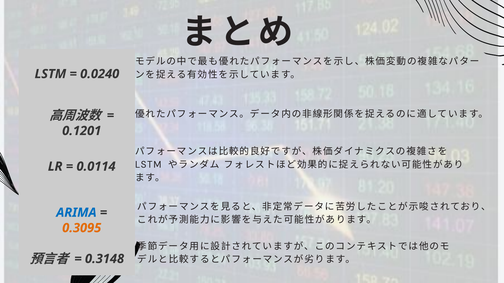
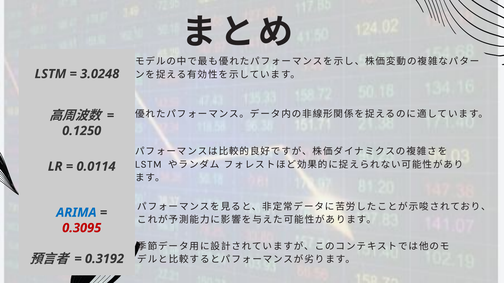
0.0240: 0.0240 -> 3.0248 (100, 74)
0.1201: 0.1201 -> 0.1250 (82, 131)
0.3095 colour: orange -> red (82, 228)
0.3148: 0.3148 -> 0.3192 (105, 259)
